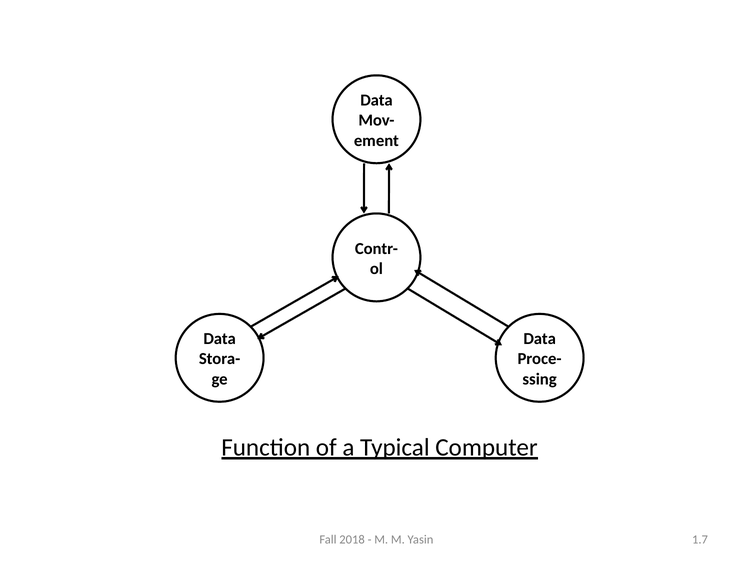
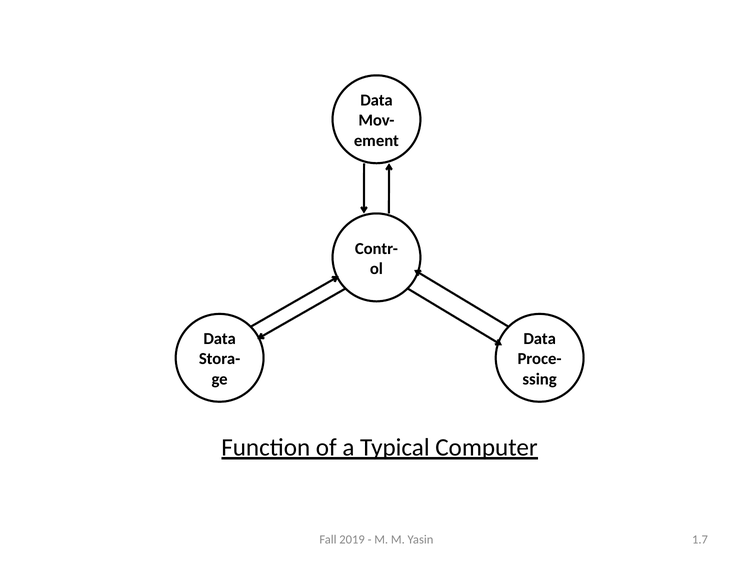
2018: 2018 -> 2019 (352, 539)
